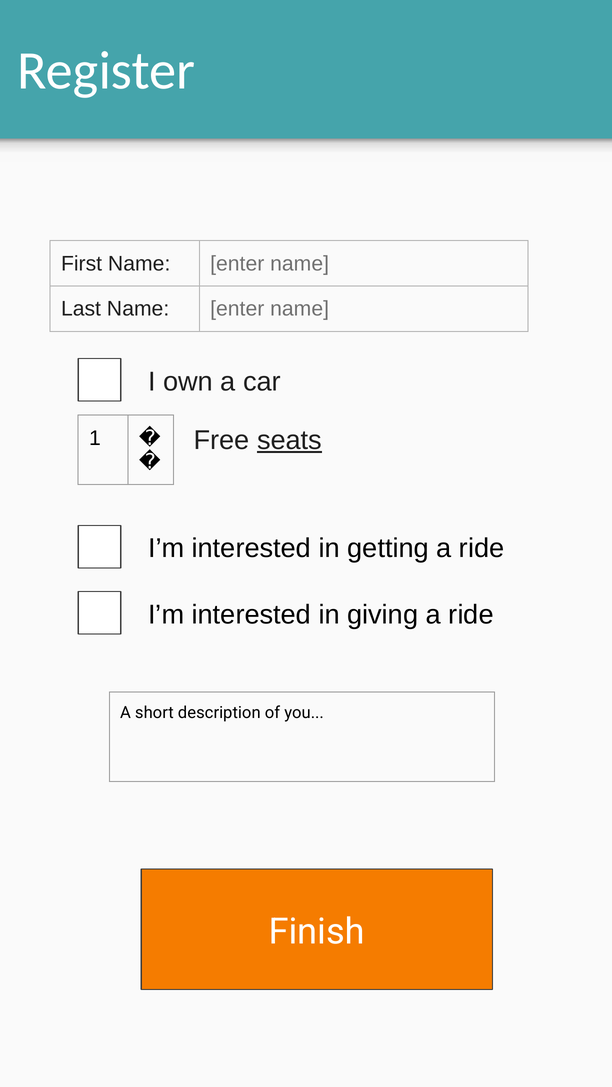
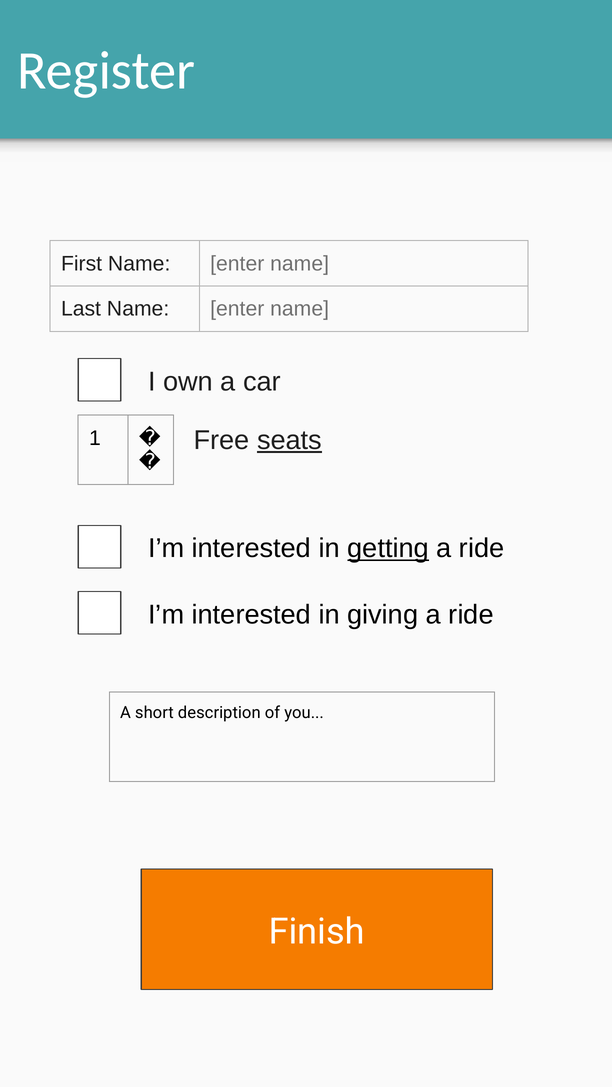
getting underline: none -> present (388, 549)
